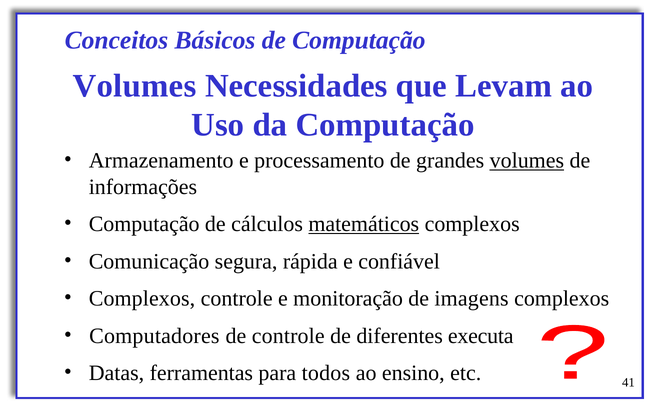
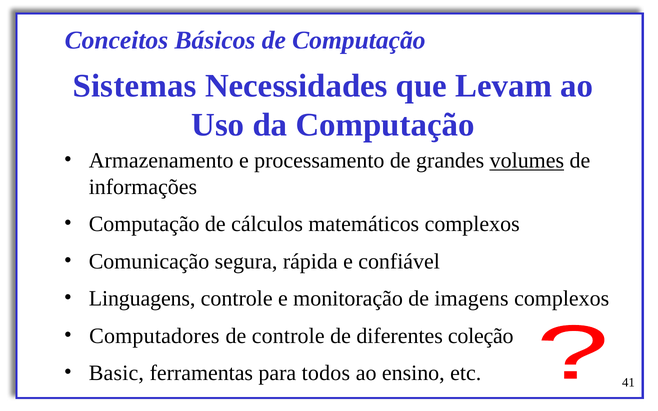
Volumes: Volumes -> Sistemas (135, 86)
matemáticos underline: present -> none (364, 224)
Complexos: Complexos -> Linguagens (142, 299)
executa: executa -> coleção (481, 336)
Datas: Datas -> Basic (116, 373)
